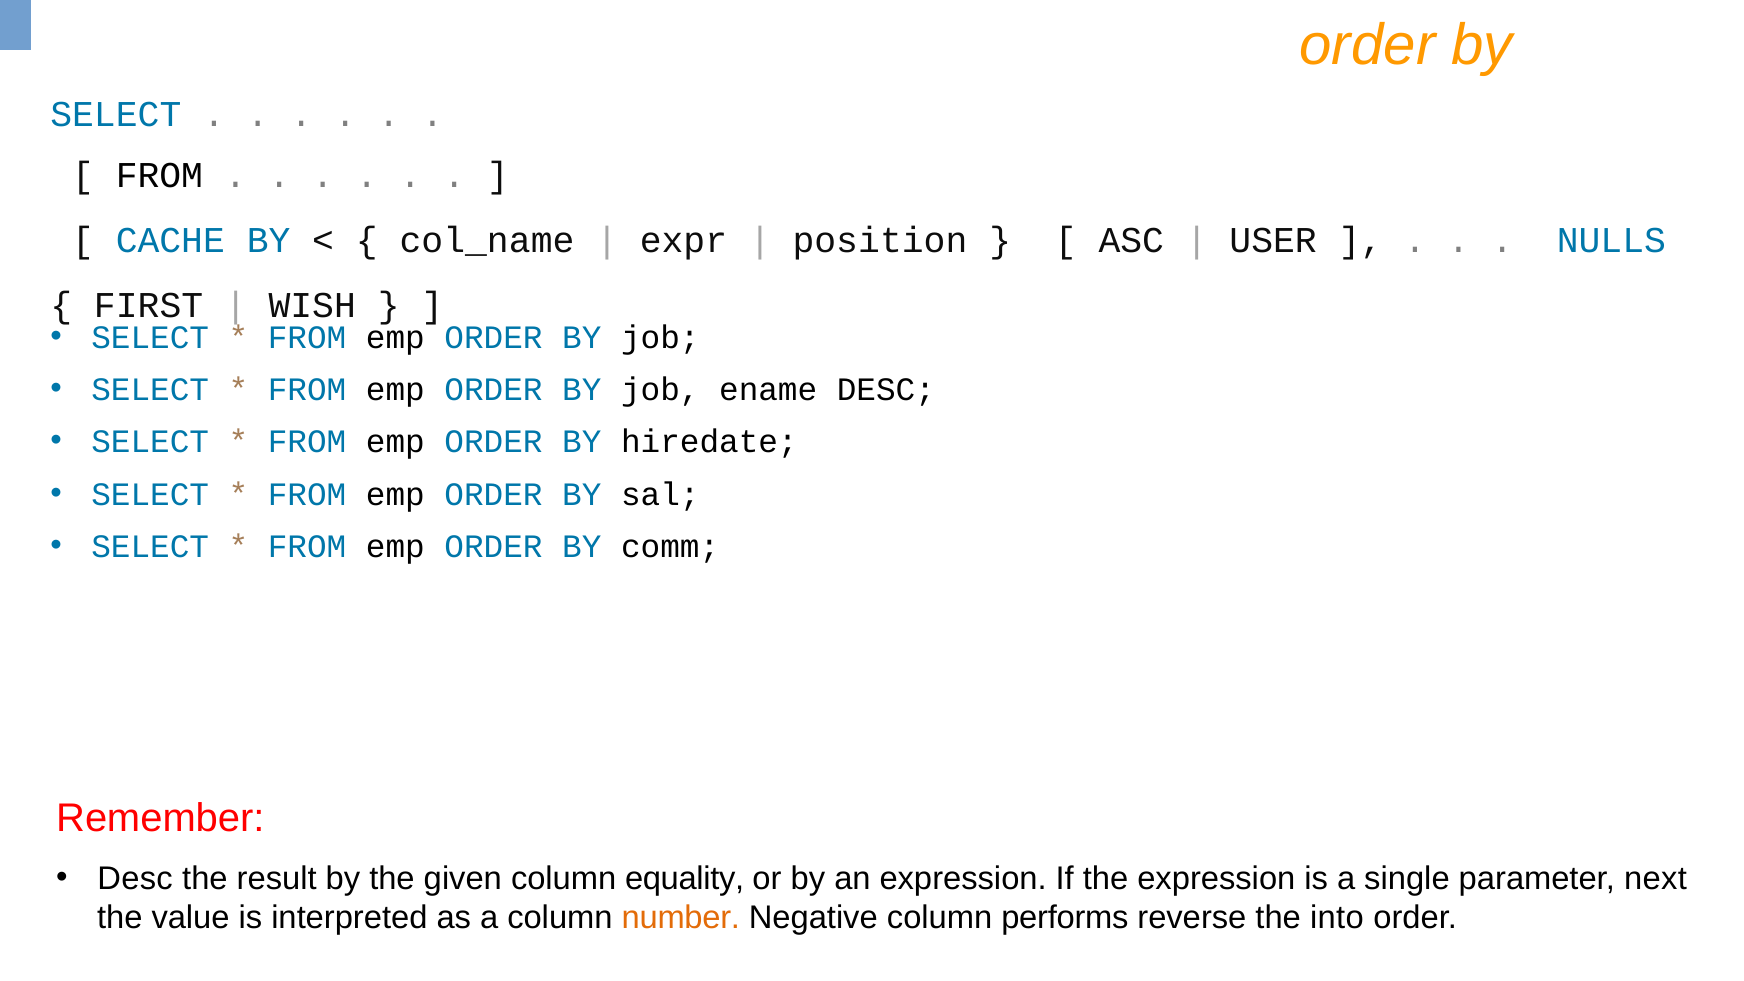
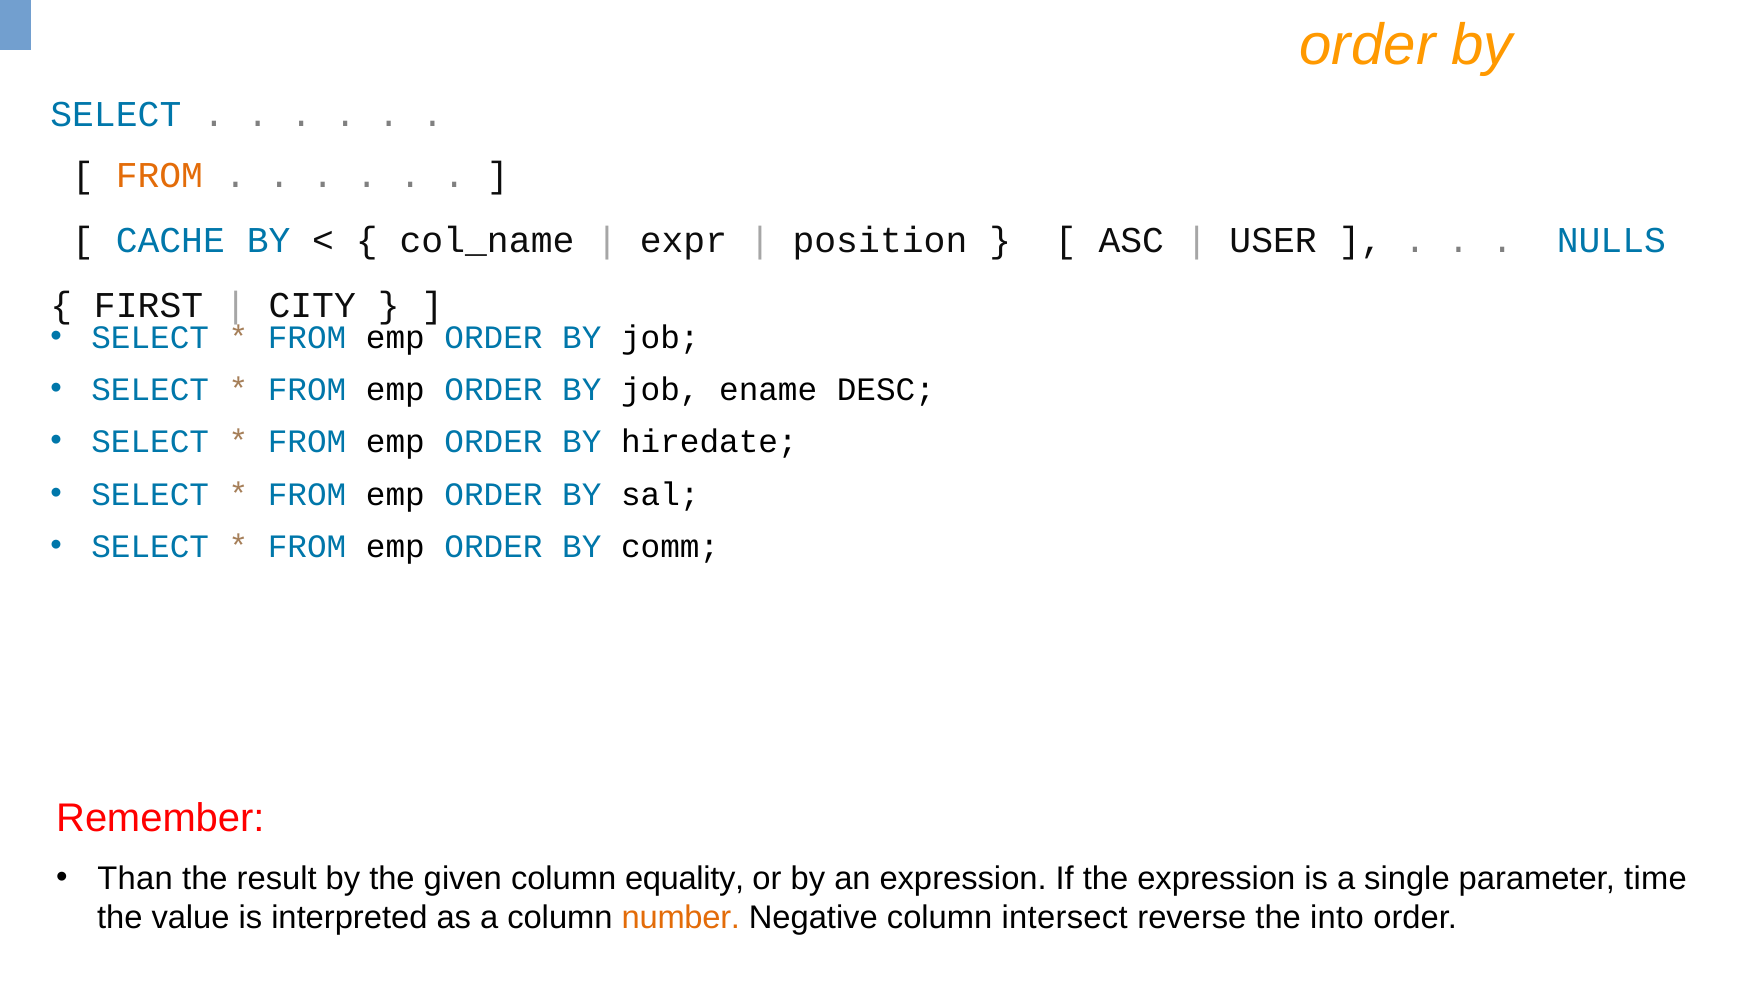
FROM colour: black -> orange (159, 175)
WISH: WISH -> CITY (312, 306)
Desc: Desc -> Than (135, 879)
next: next -> time (1656, 879)
performs: performs -> intersect (1065, 918)
